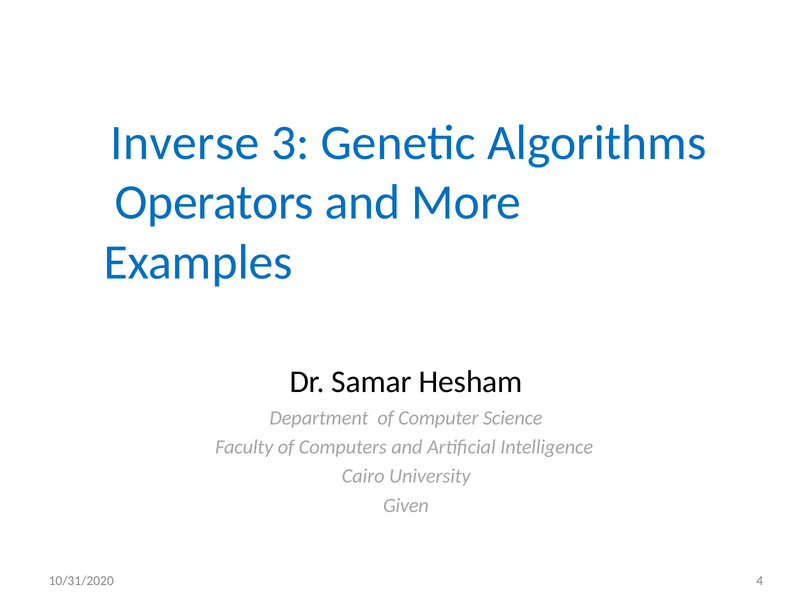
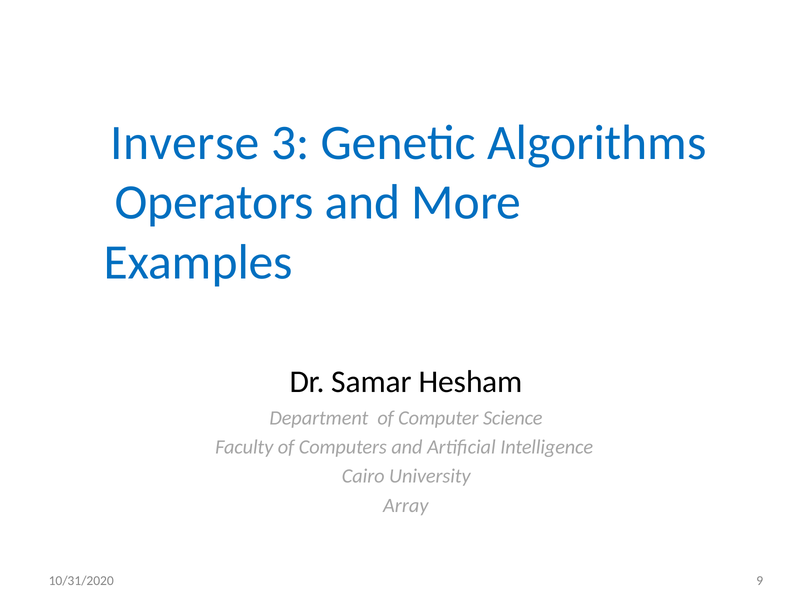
Given: Given -> Array (406, 505)
4: 4 -> 9 (760, 581)
